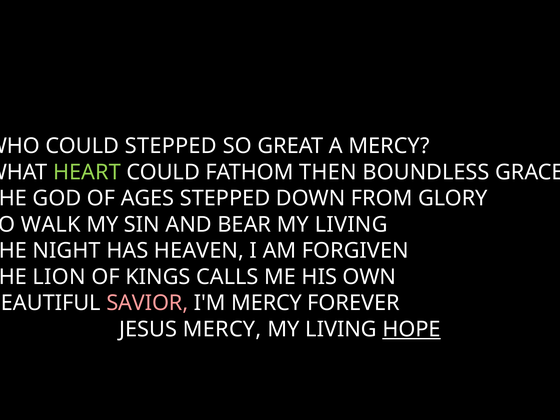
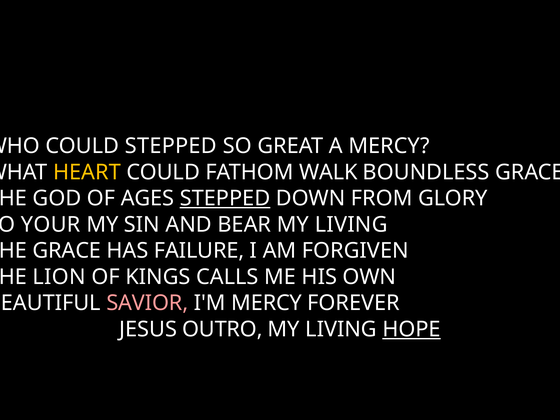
HEART colour: light green -> yellow (87, 172)
THEN: THEN -> WALK (328, 172)
STEPPED underline: none -> present (225, 198)
WALK: WALK -> YOUR (51, 225)
NIGHT: NIGHT -> GRACE (67, 251)
HEAVEN: HEAVEN -> FAILURE (199, 251)
JESUS MERCY: MERCY -> OUTRO (222, 329)
